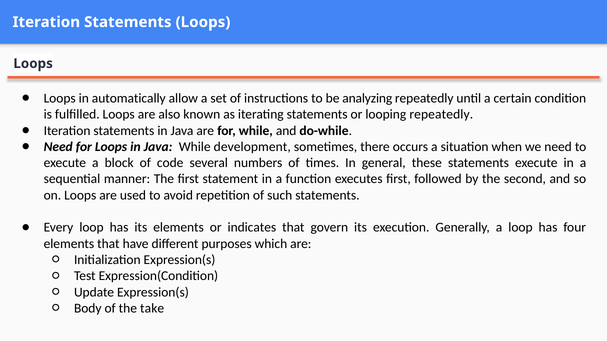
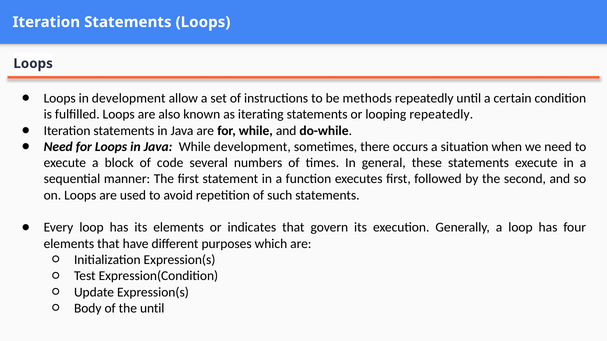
in automatically: automatically -> development (129, 98)
analyzing: analyzing -> methods (367, 98)
the take: take -> until (152, 309)
